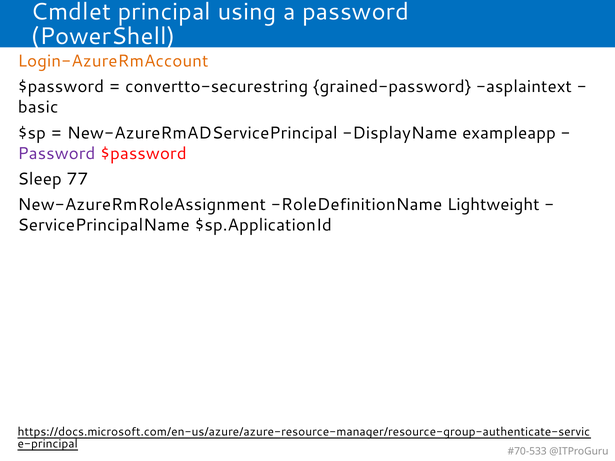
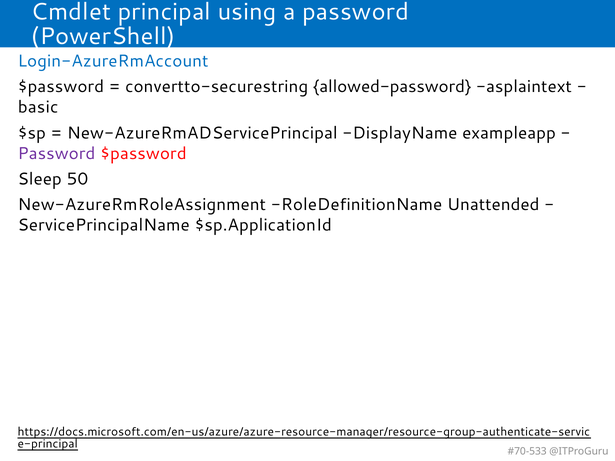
Login-AzureRmAccount colour: orange -> blue (113, 61)
grained-password: grained-password -> allowed-password (392, 87)
77: 77 -> 50 (77, 179)
Lightweight: Lightweight -> Unattended (493, 205)
